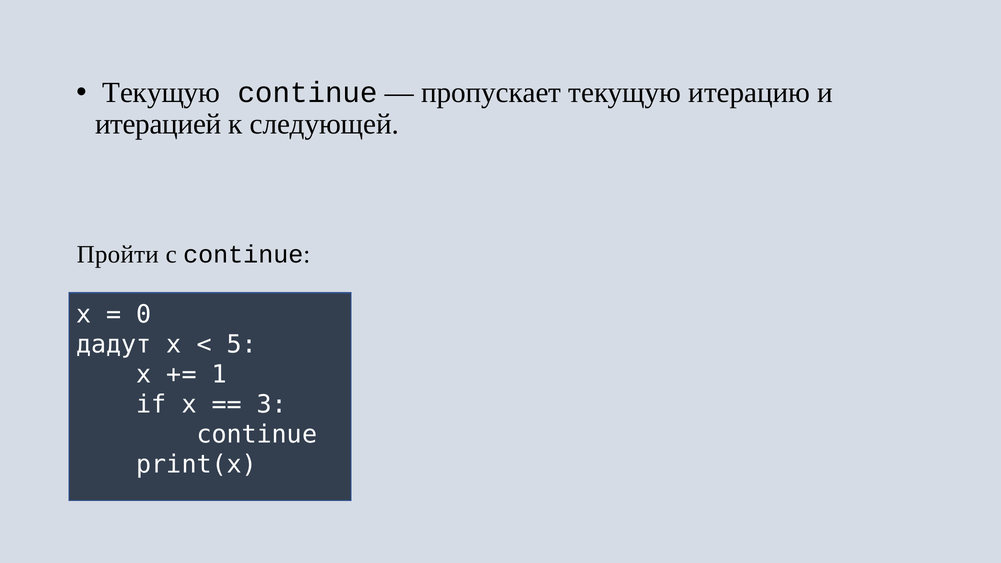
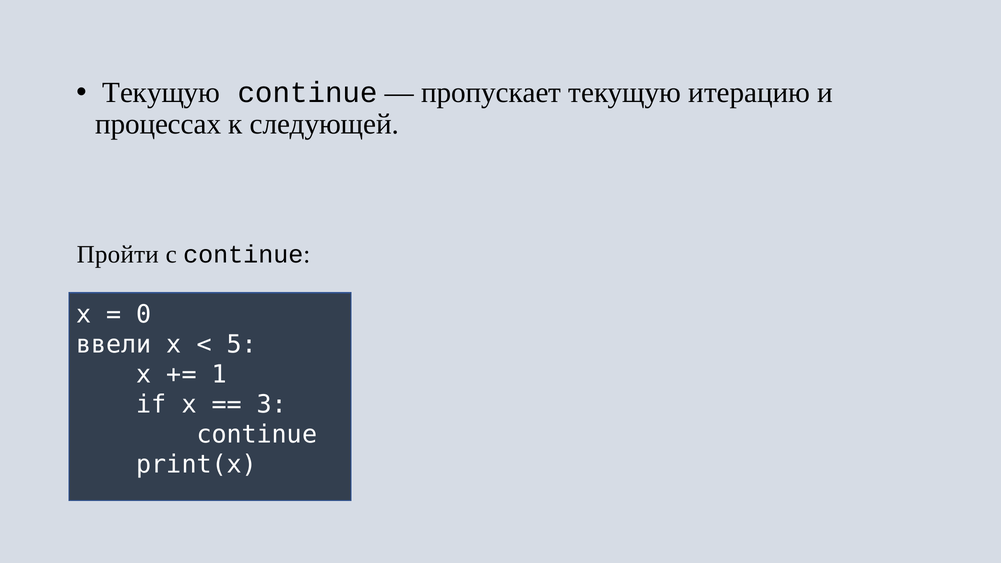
итерацией: итерацией -> процессах (158, 124)
дадут: дадут -> ввели (114, 344)
